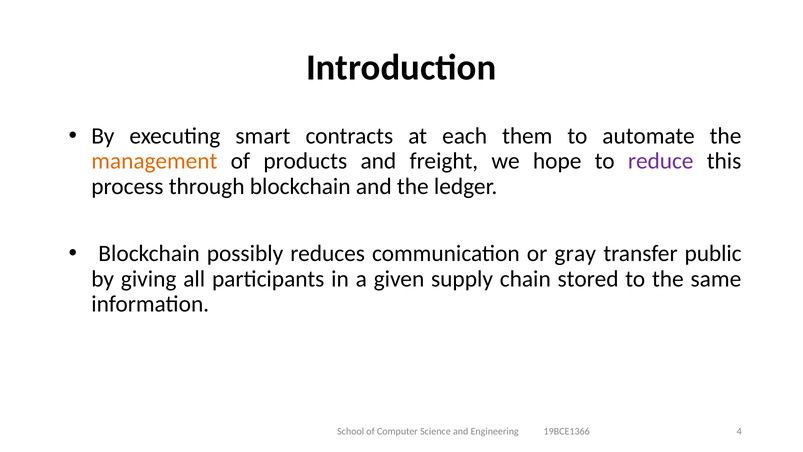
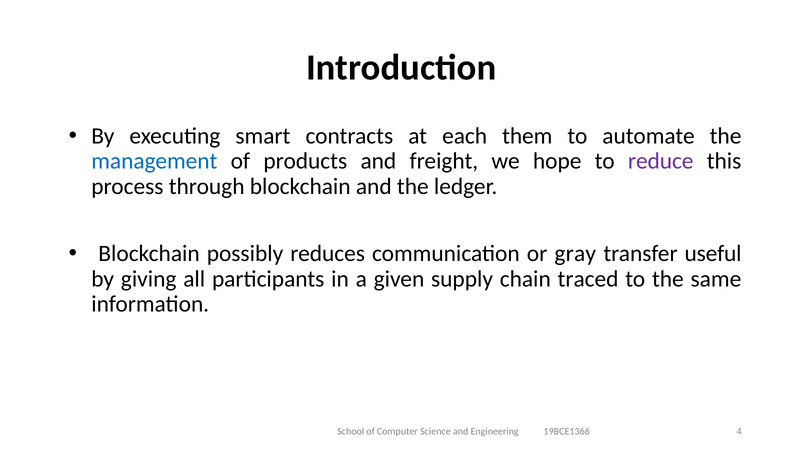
management colour: orange -> blue (154, 161)
public: public -> useful (713, 253)
stored: stored -> traced (588, 279)
